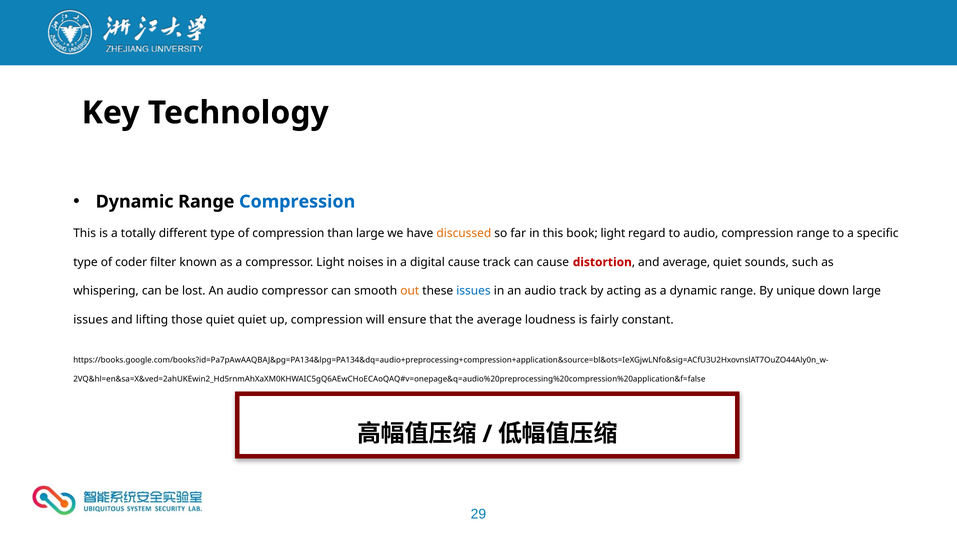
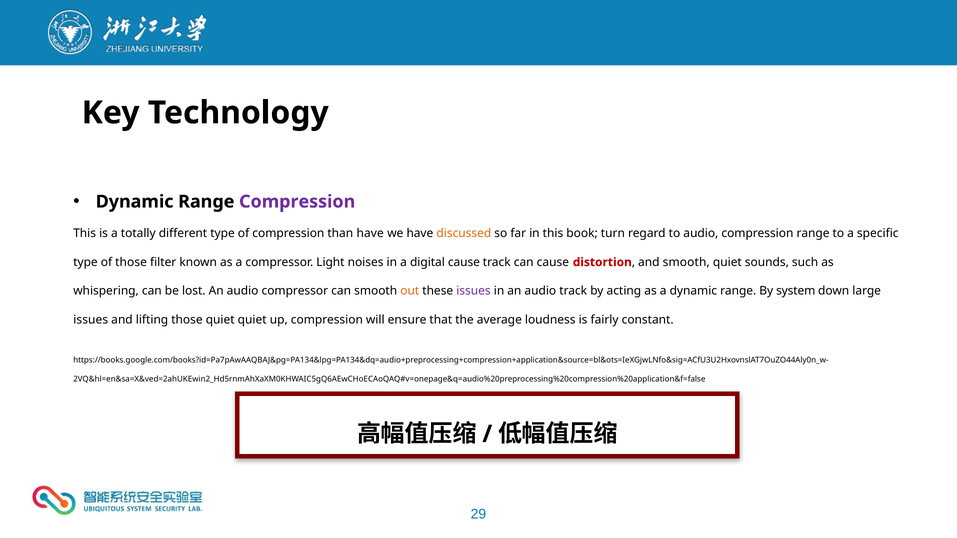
Compression colour: blue -> purple (297, 202)
than large: large -> have (370, 234)
book light: light -> turn (613, 234)
of coder: coder -> those (131, 262)
and average: average -> smooth (686, 262)
issues colour: blue -> purple (473, 291)
unique: unique -> system (796, 291)
